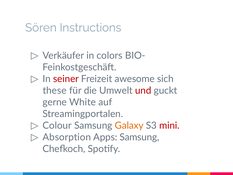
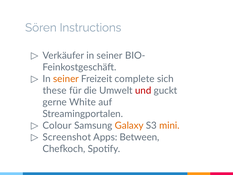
Verkäufer in colors: colors -> seiner (110, 55)
seiner colour: red -> orange (66, 79)
awesome: awesome -> complete (135, 79)
mini colour: red -> orange (169, 125)
Absorption: Absorption -> Screenshot (67, 137)
Apps Samsung: Samsung -> Between (139, 137)
